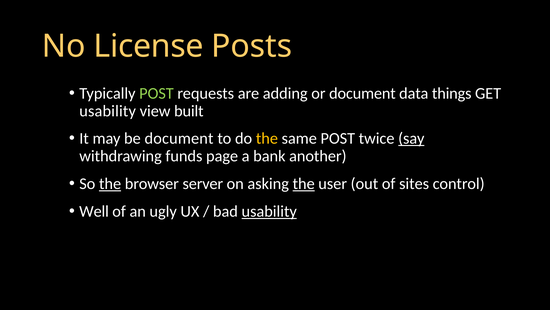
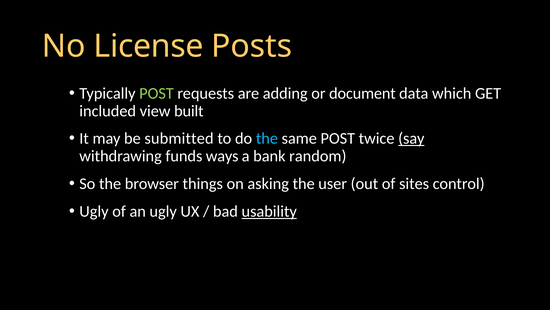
things: things -> which (452, 93)
usability: usability -> included (108, 111)
be document: document -> submitted (179, 138)
the colour: yellow -> light blue (267, 138)
page: page -> ways (222, 156)
another: another -> random (318, 156)
the underline: present -> none (110, 183)
server: server -> things (203, 183)
the underline: present -> none (304, 183)
Well: Well -> Ugly (94, 211)
